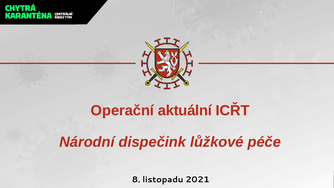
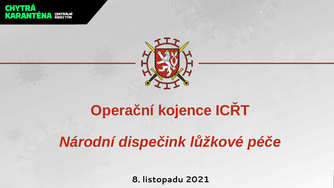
aktuální: aktuální -> kojence (185, 110)
